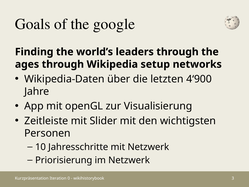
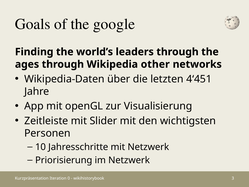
setup: setup -> other (155, 64)
4‘900: 4‘900 -> 4‘451 (199, 79)
